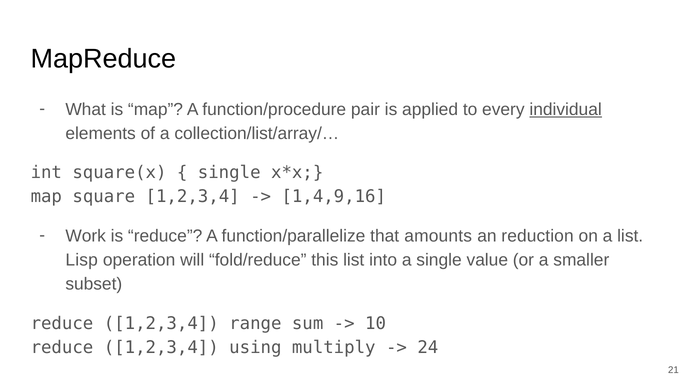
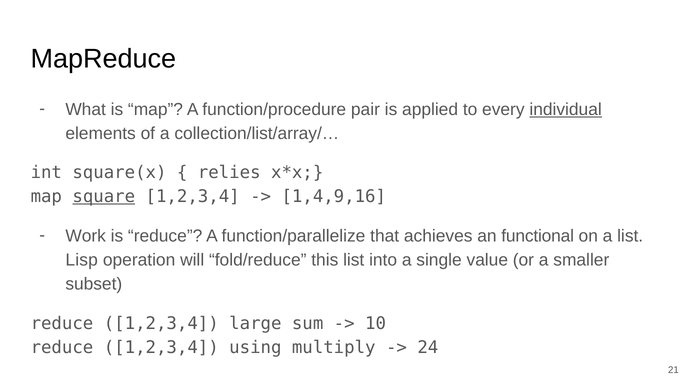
single: single -> relies (229, 173)
square underline: none -> present (104, 197)
amounts: amounts -> achieves (438, 236)
reduction: reduction -> functional (538, 236)
range: range -> large (255, 323)
